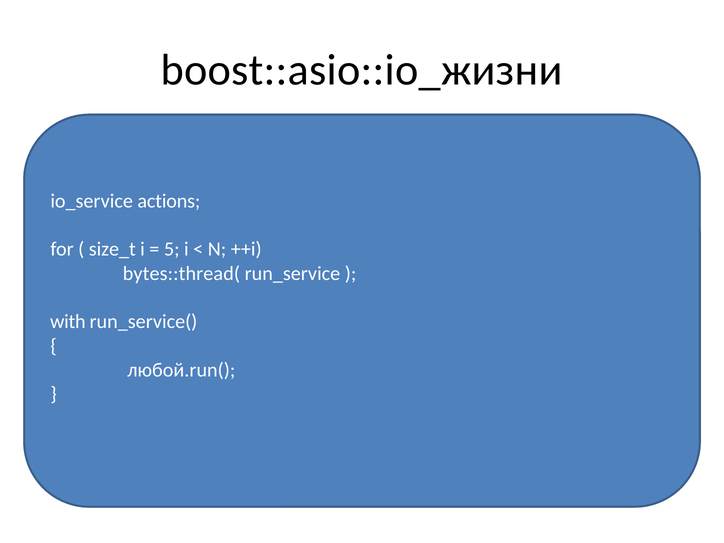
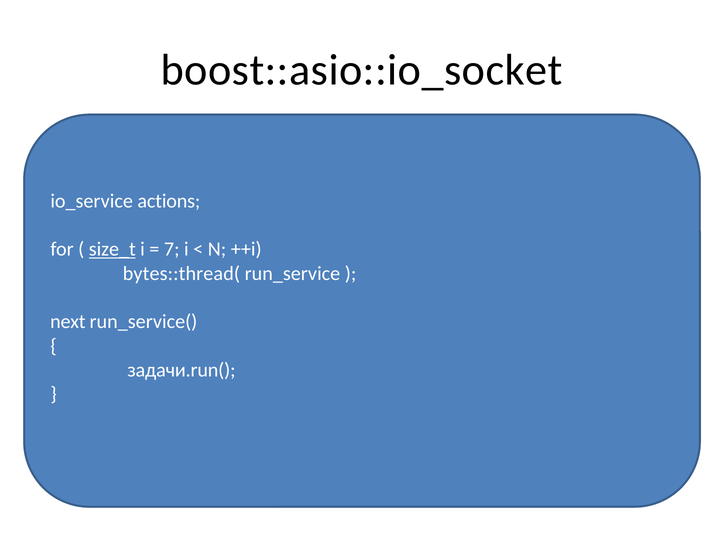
boost::asio::io_жизни: boost::asio::io_жизни -> boost::asio::io_socket (361, 70)
size_t underline: none -> present (112, 249)
5: 5 -> 7 (172, 249)
with: with -> next (68, 322)
любой.run(: любой.run( -> задачи.run( (181, 370)
